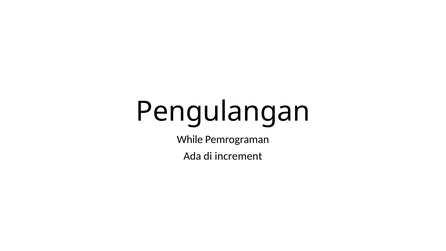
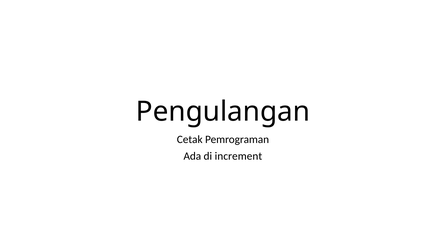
While: While -> Cetak (190, 139)
